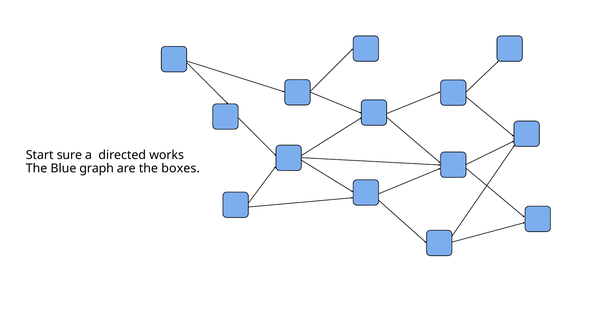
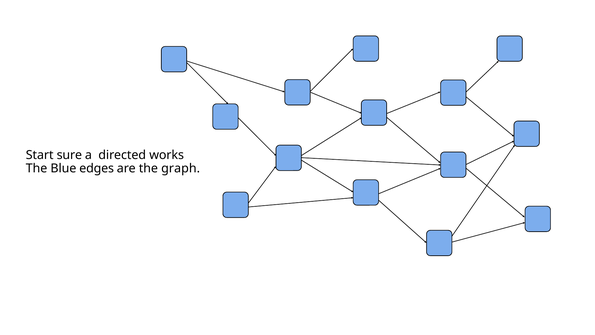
graph: graph -> edges (97, 168)
boxes: boxes -> graph (181, 168)
